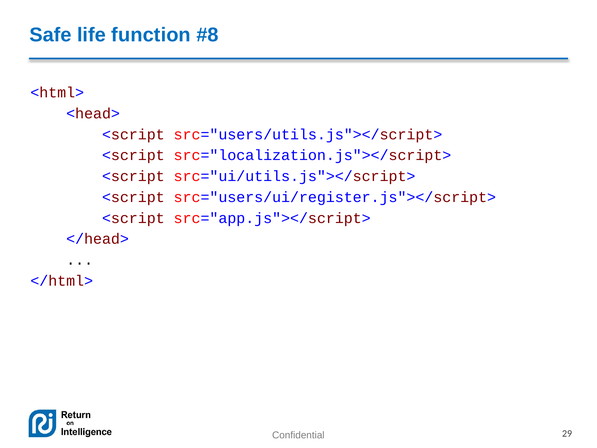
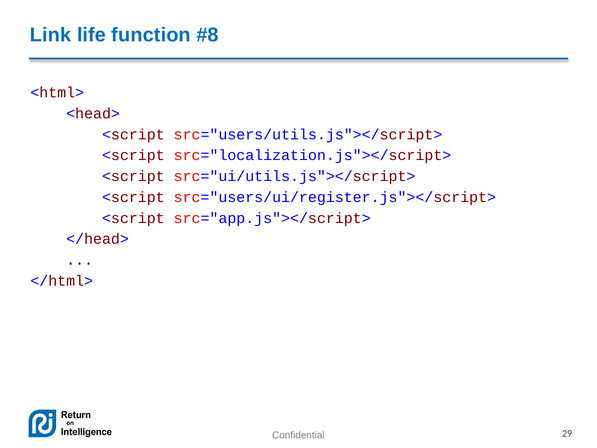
Safe: Safe -> Link (50, 35)
